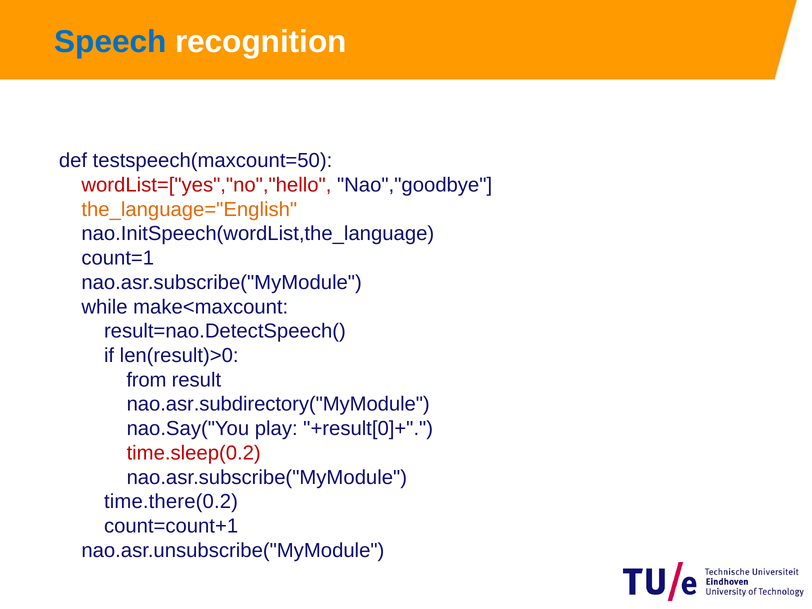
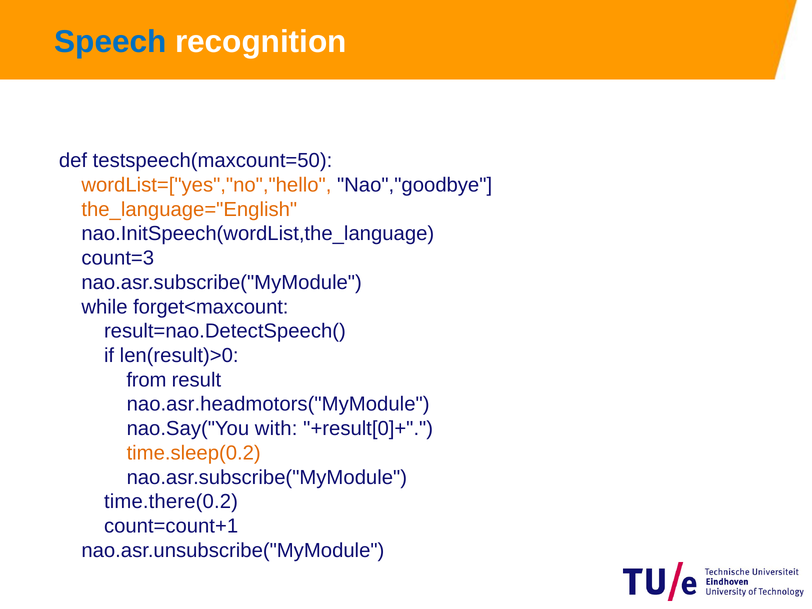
wordList=["yes","no","hello colour: red -> orange (206, 185)
count=1: count=1 -> count=3 (118, 258)
make<maxcount: make<maxcount -> forget<maxcount (211, 307)
nao.asr.subdirectory("MyModule: nao.asr.subdirectory("MyModule -> nao.asr.headmotors("MyModule (278, 404)
play: play -> with (276, 429)
time.sleep(0.2 colour: red -> orange (194, 453)
